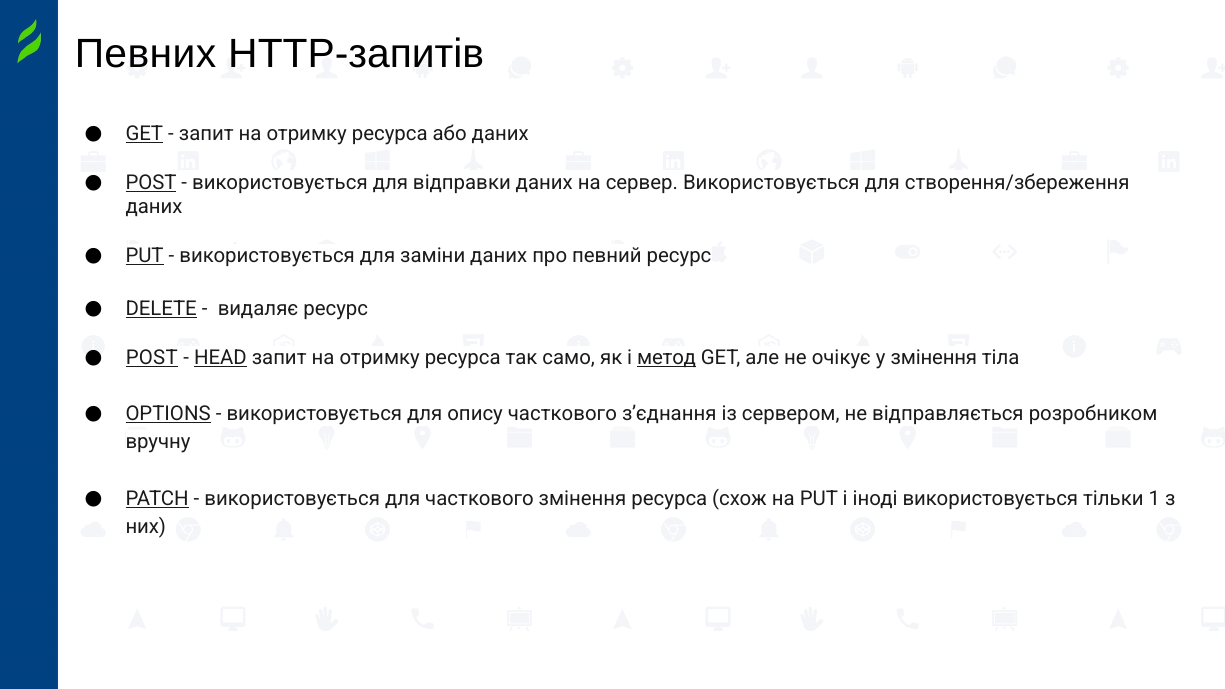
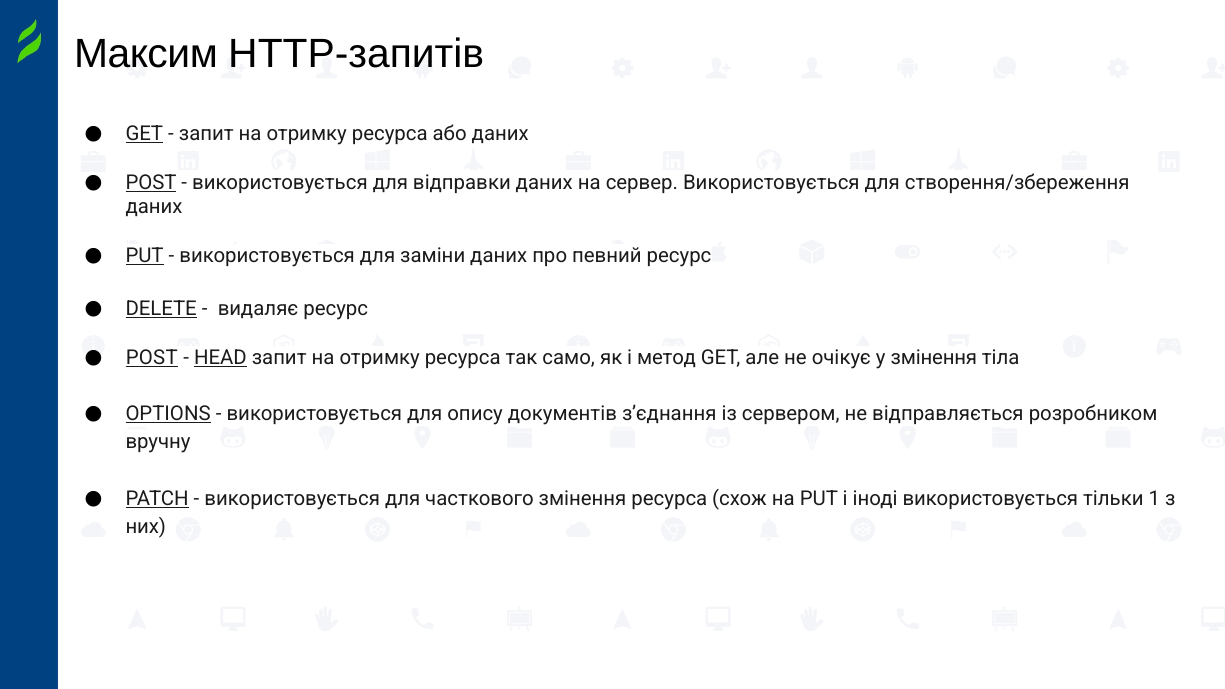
Певних: Певних -> Максим (146, 54)
метод underline: present -> none (667, 358)
опису часткового: часткового -> документів (562, 414)
